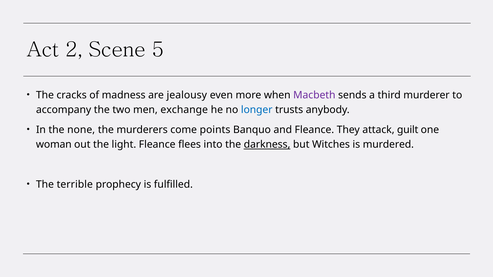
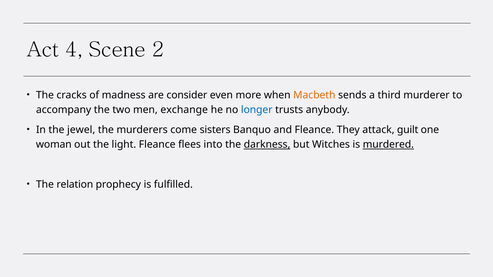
2: 2 -> 4 (74, 50)
5: 5 -> 2 (158, 50)
jealousy: jealousy -> consider (187, 95)
Macbeth colour: purple -> orange (314, 95)
none: none -> jewel (81, 130)
points: points -> sisters (215, 130)
murdered underline: none -> present (388, 145)
terrible: terrible -> relation (75, 184)
